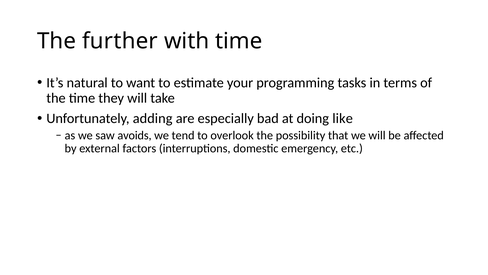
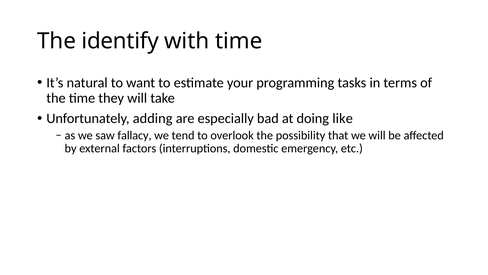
further: further -> identify (120, 41)
avoids: avoids -> fallacy (134, 135)
